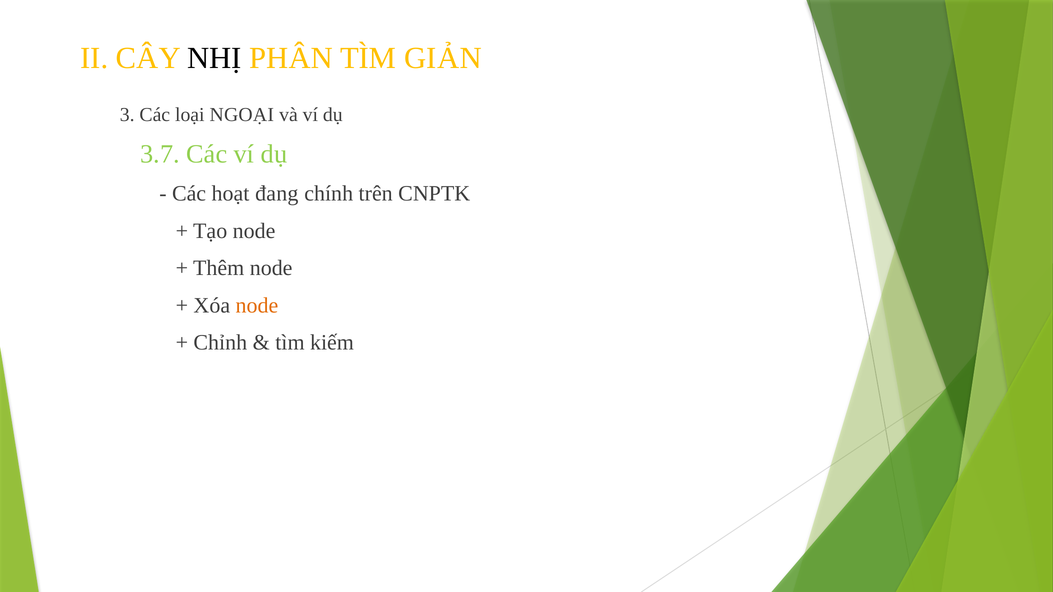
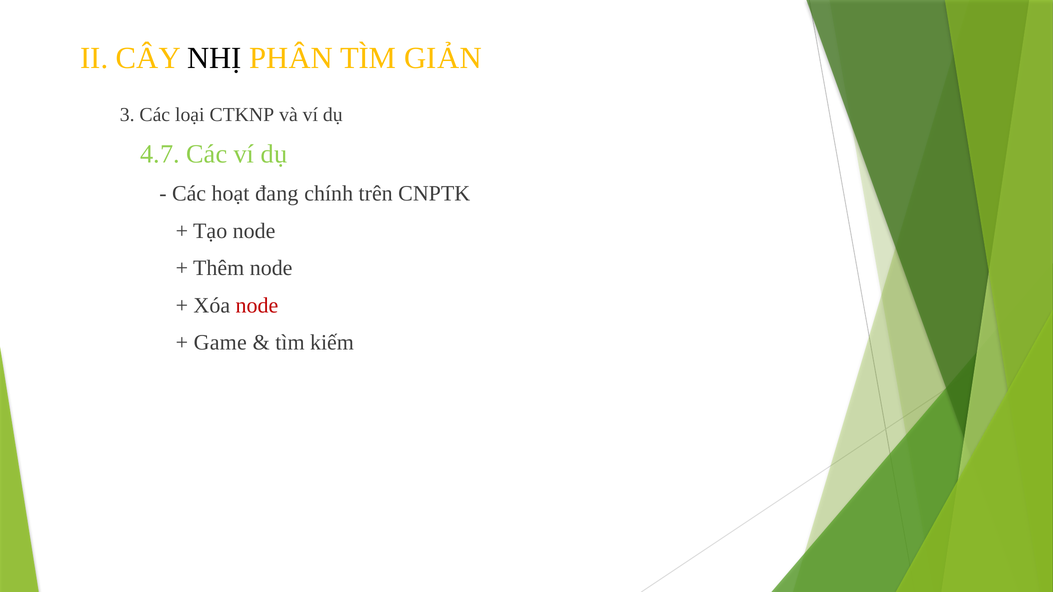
NGOẠI: NGOẠI -> CTKNP (242, 115)
3.7: 3.7 -> 4.7 (160, 154)
node colour: orange -> red (257, 306)
Chỉnh: Chỉnh -> Game (220, 343)
